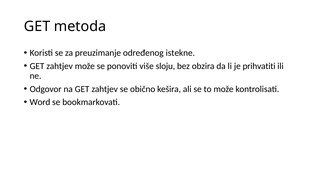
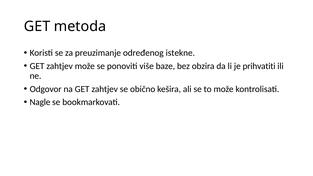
sloju: sloju -> baze (165, 66)
Word: Word -> Nagle (40, 102)
